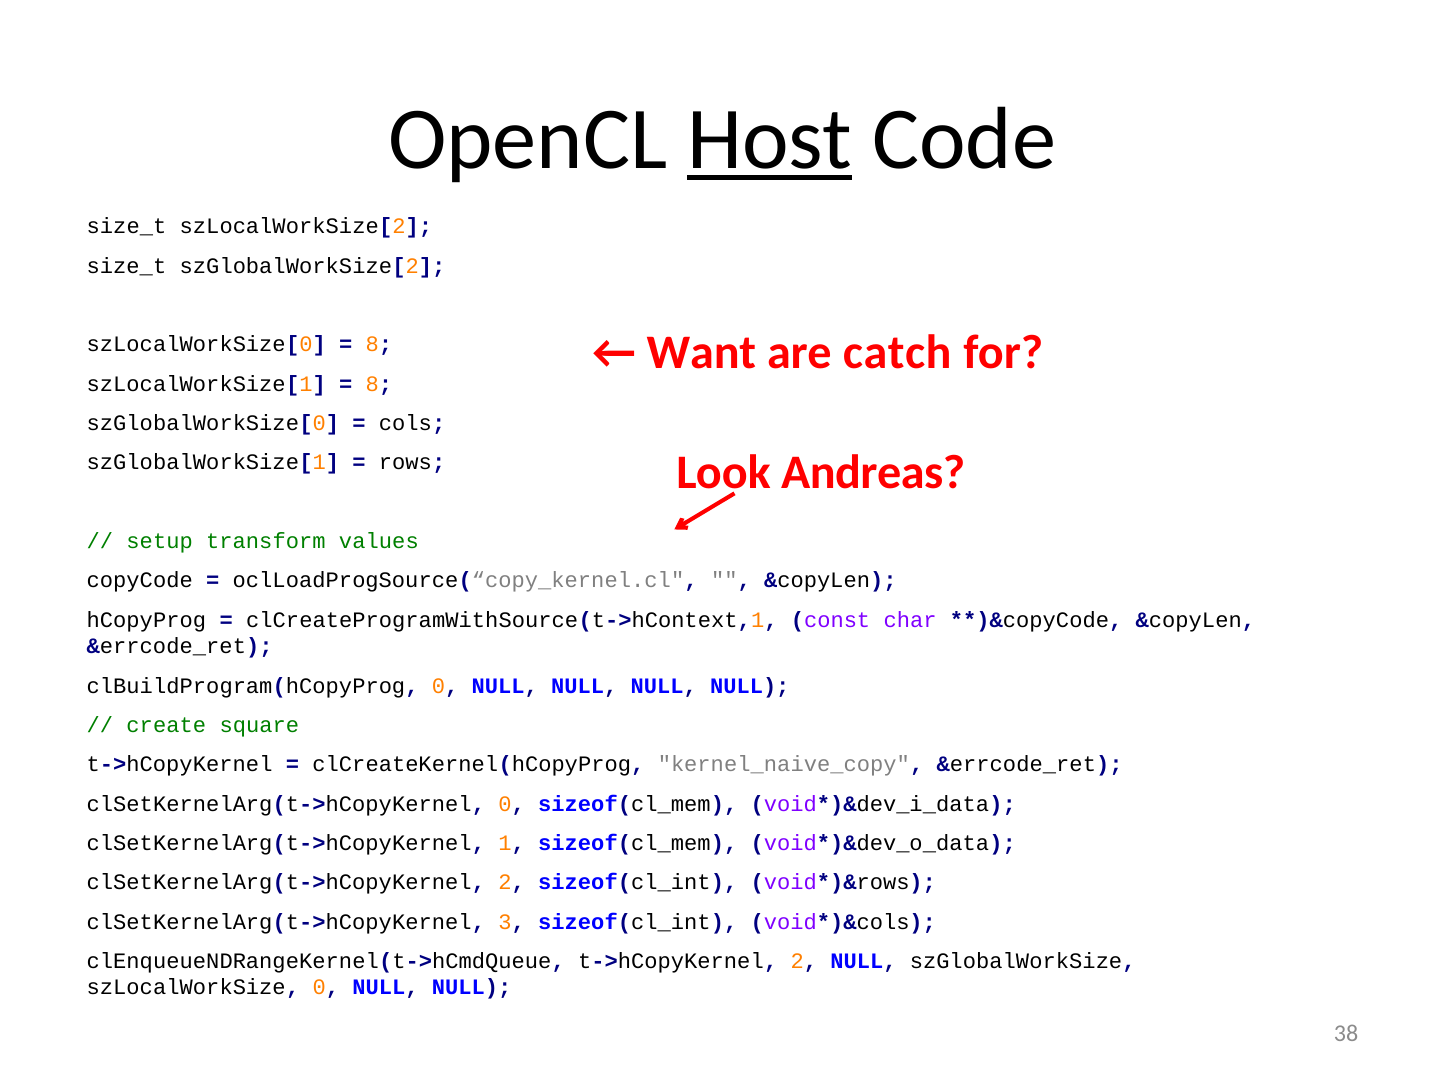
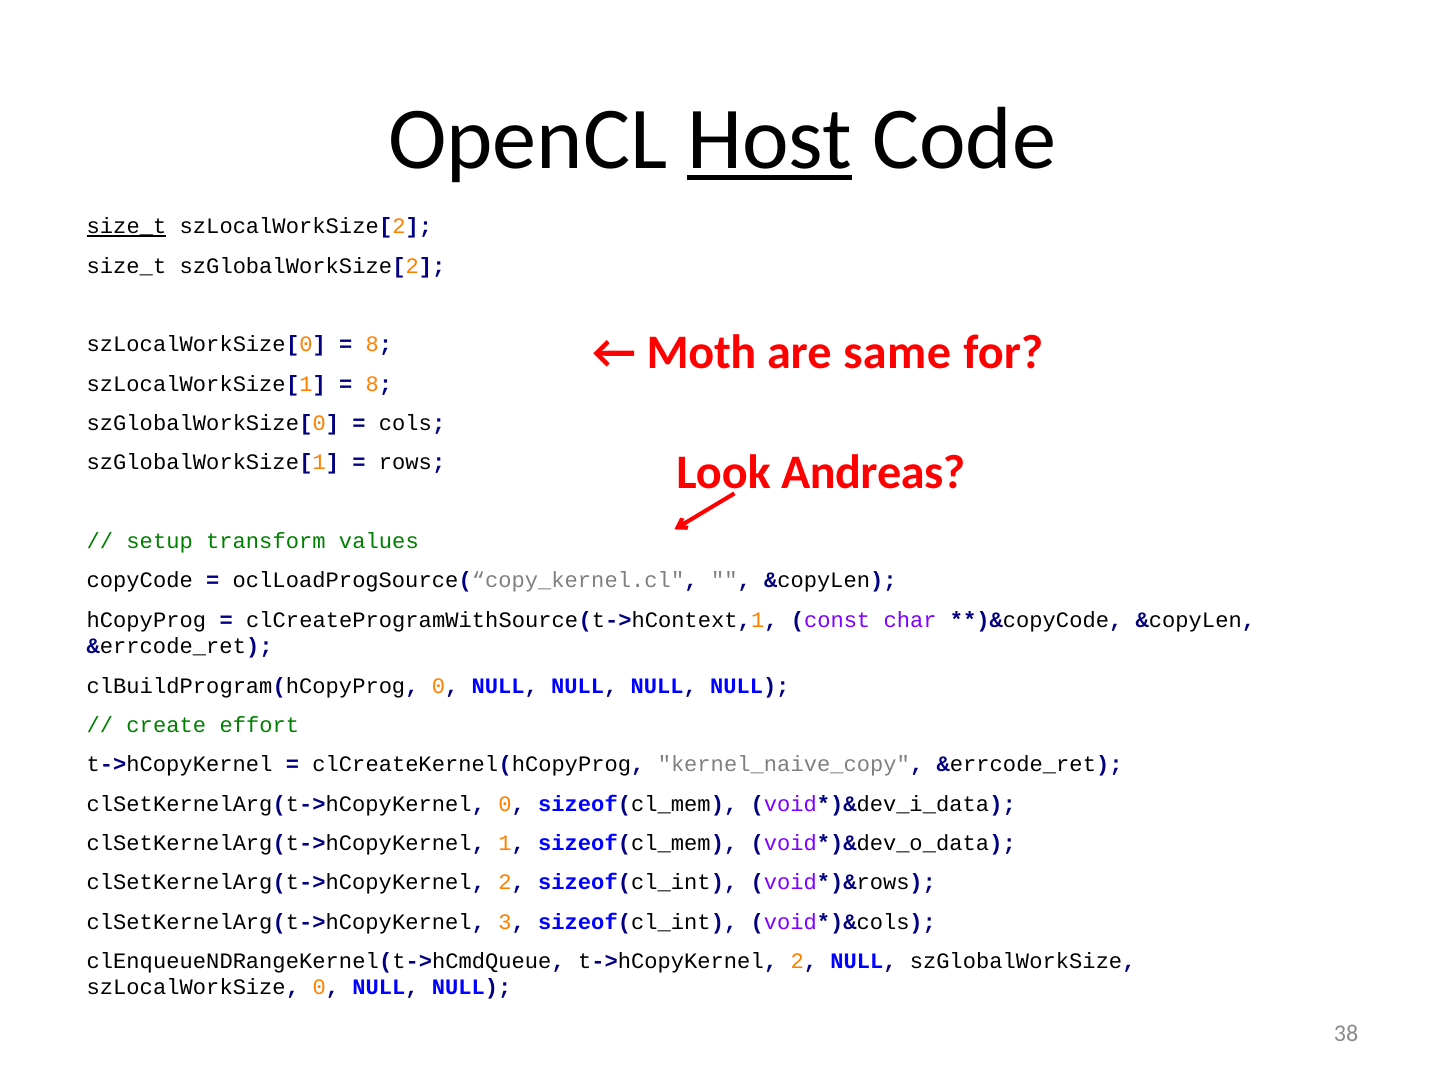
size_t underline: none -> present (127, 227)
Want: Want -> Moth (701, 352)
catch: catch -> same (897, 352)
square: square -> effort (259, 726)
